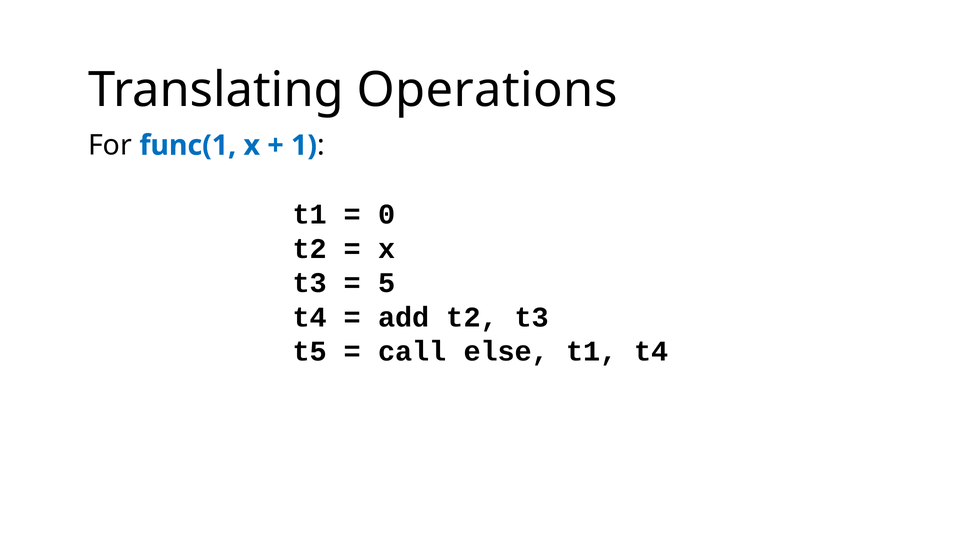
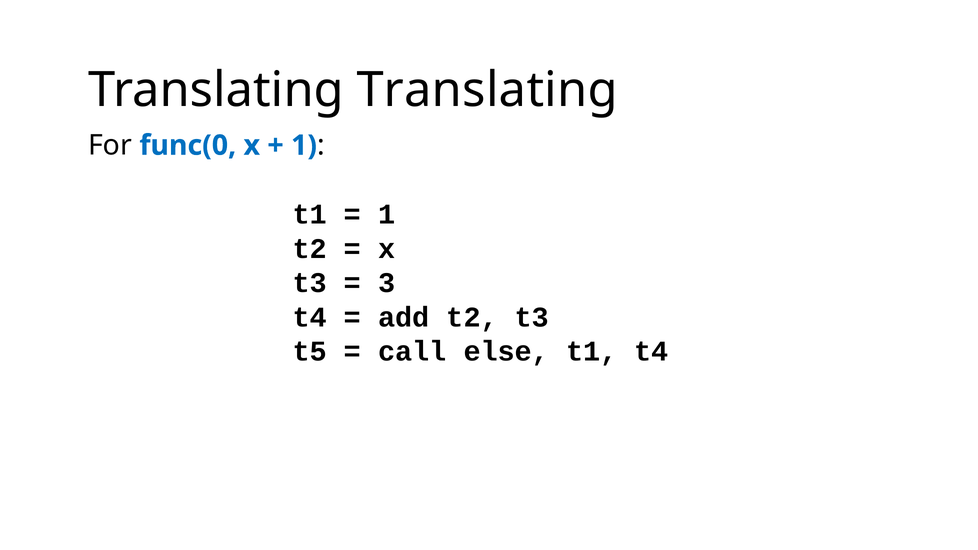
Translating Operations: Operations -> Translating (487, 90)
func(1: func(1 -> func(0 (188, 145)
0: 0 -> 1 (387, 214)
5: 5 -> 3 (387, 283)
